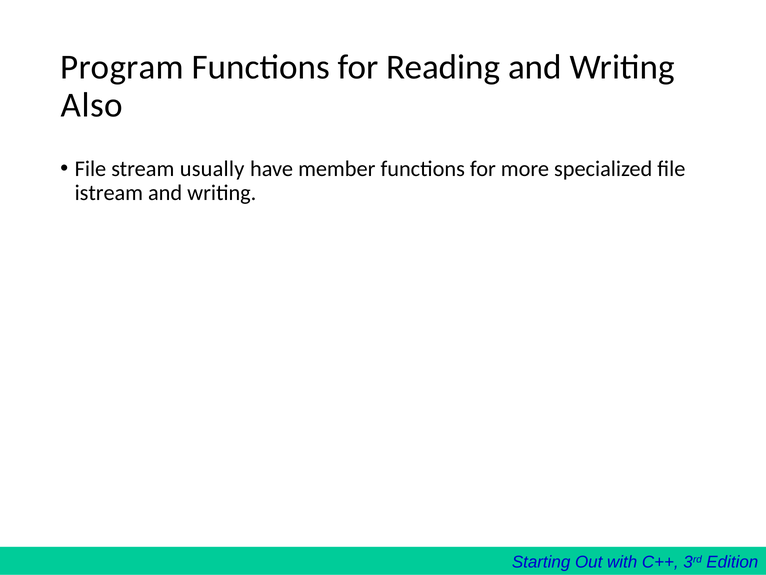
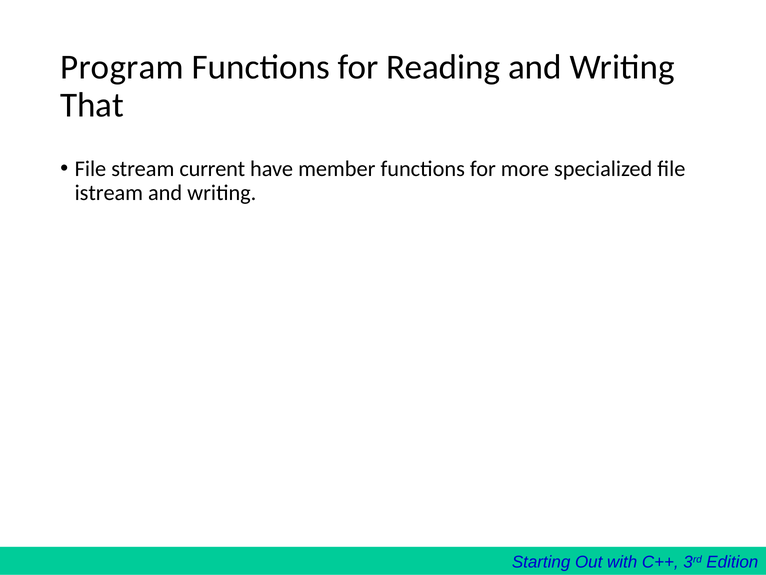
Also: Also -> That (92, 105)
usually: usually -> current (212, 169)
